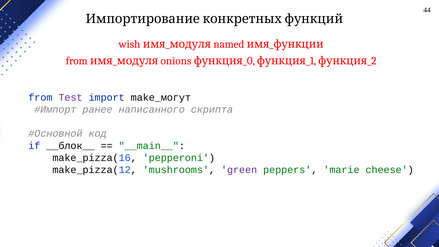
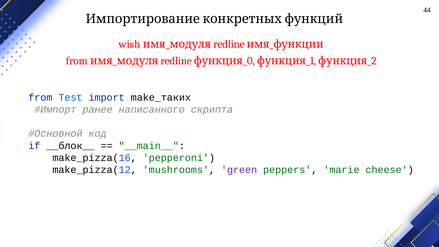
named: named -> redline (229, 44)
onions: onions -> redline (176, 61)
Test colour: purple -> blue (71, 97)
make_могут: make_могут -> make_таких (161, 97)
